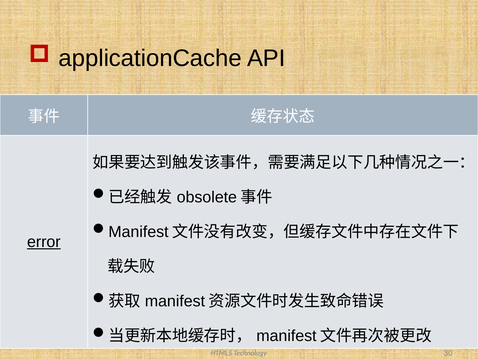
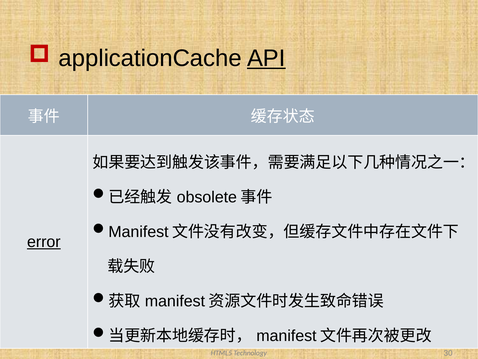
API underline: none -> present (266, 58)
